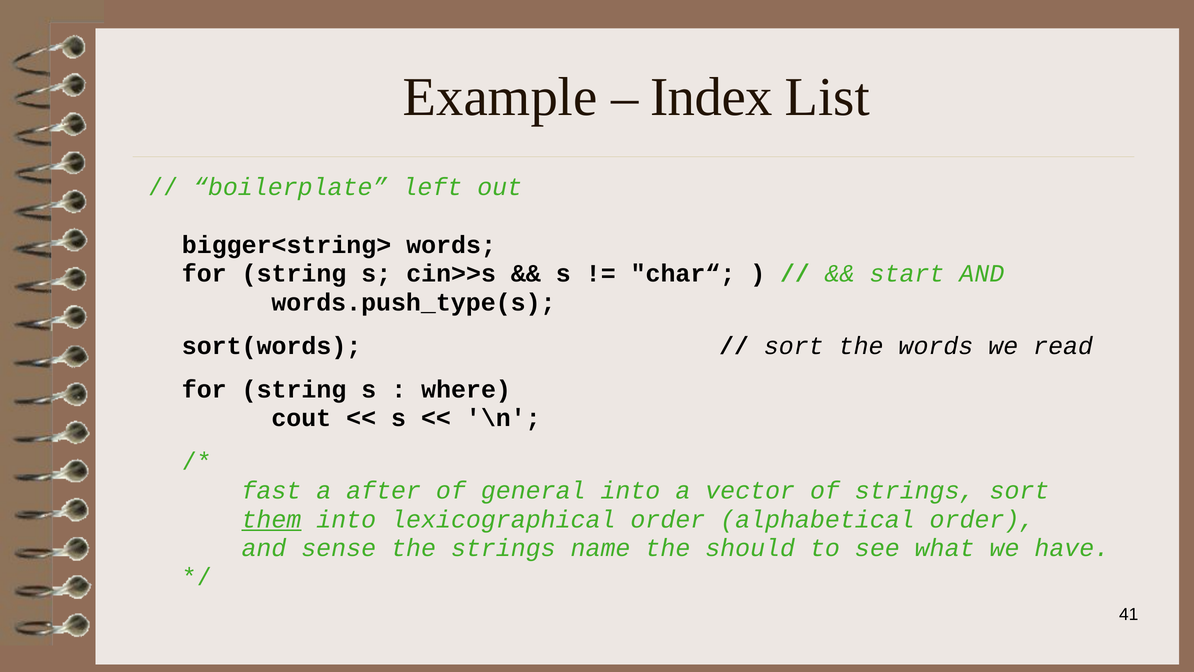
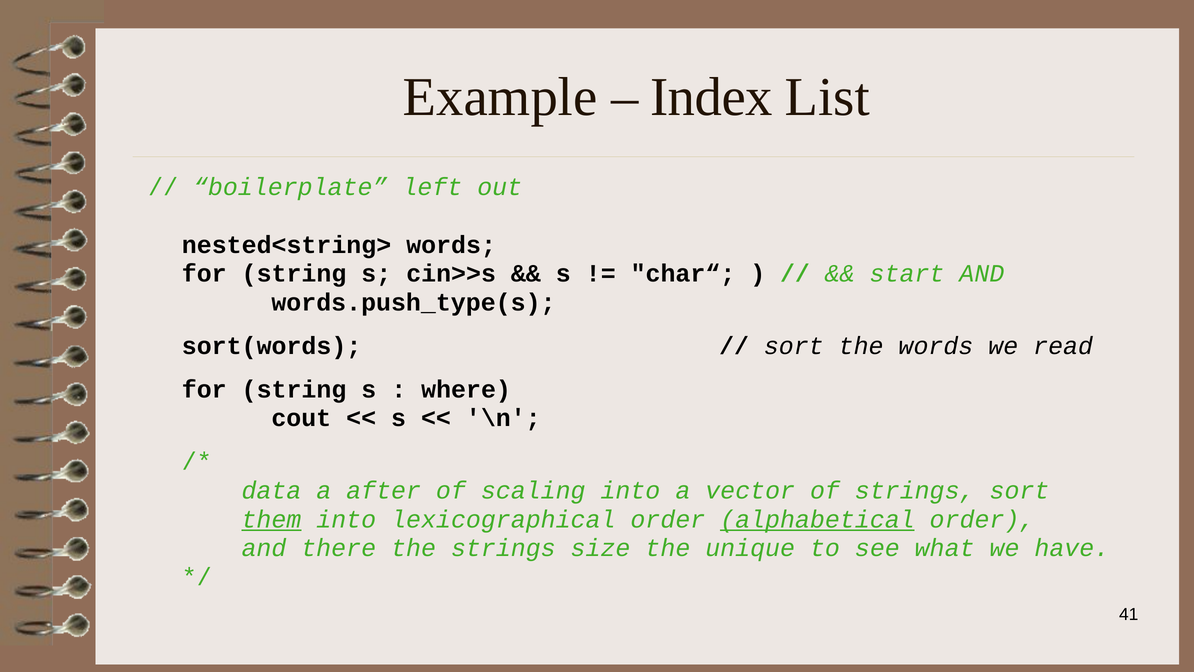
bigger<string>: bigger<string> -> nested<string> (287, 245)
fast: fast -> data (271, 490)
general: general -> scaling (533, 490)
alphabetical underline: none -> present (817, 519)
sense: sense -> there (339, 548)
name: name -> size (601, 548)
should: should -> unique (750, 548)
